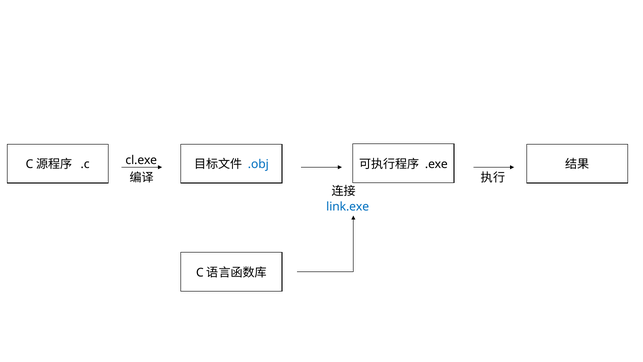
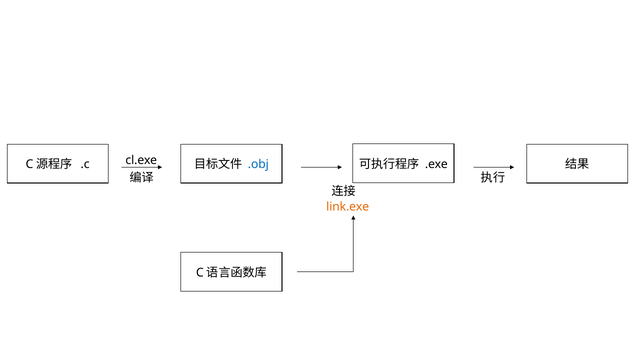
link.exe colour: blue -> orange (348, 207)
